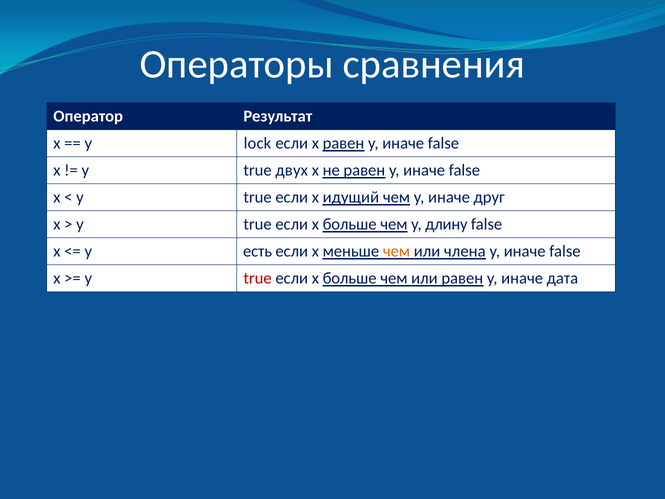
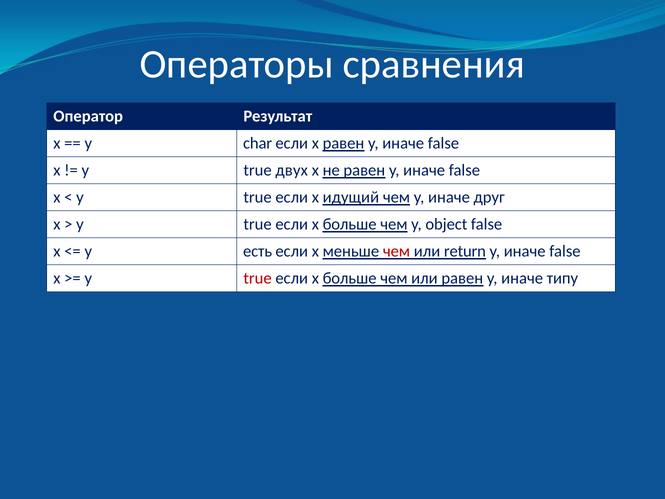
lock: lock -> char (258, 143)
длину: длину -> object (446, 224)
чем colour: orange -> red (396, 251)
члена: члена -> return (465, 251)
дата: дата -> типу (562, 278)
